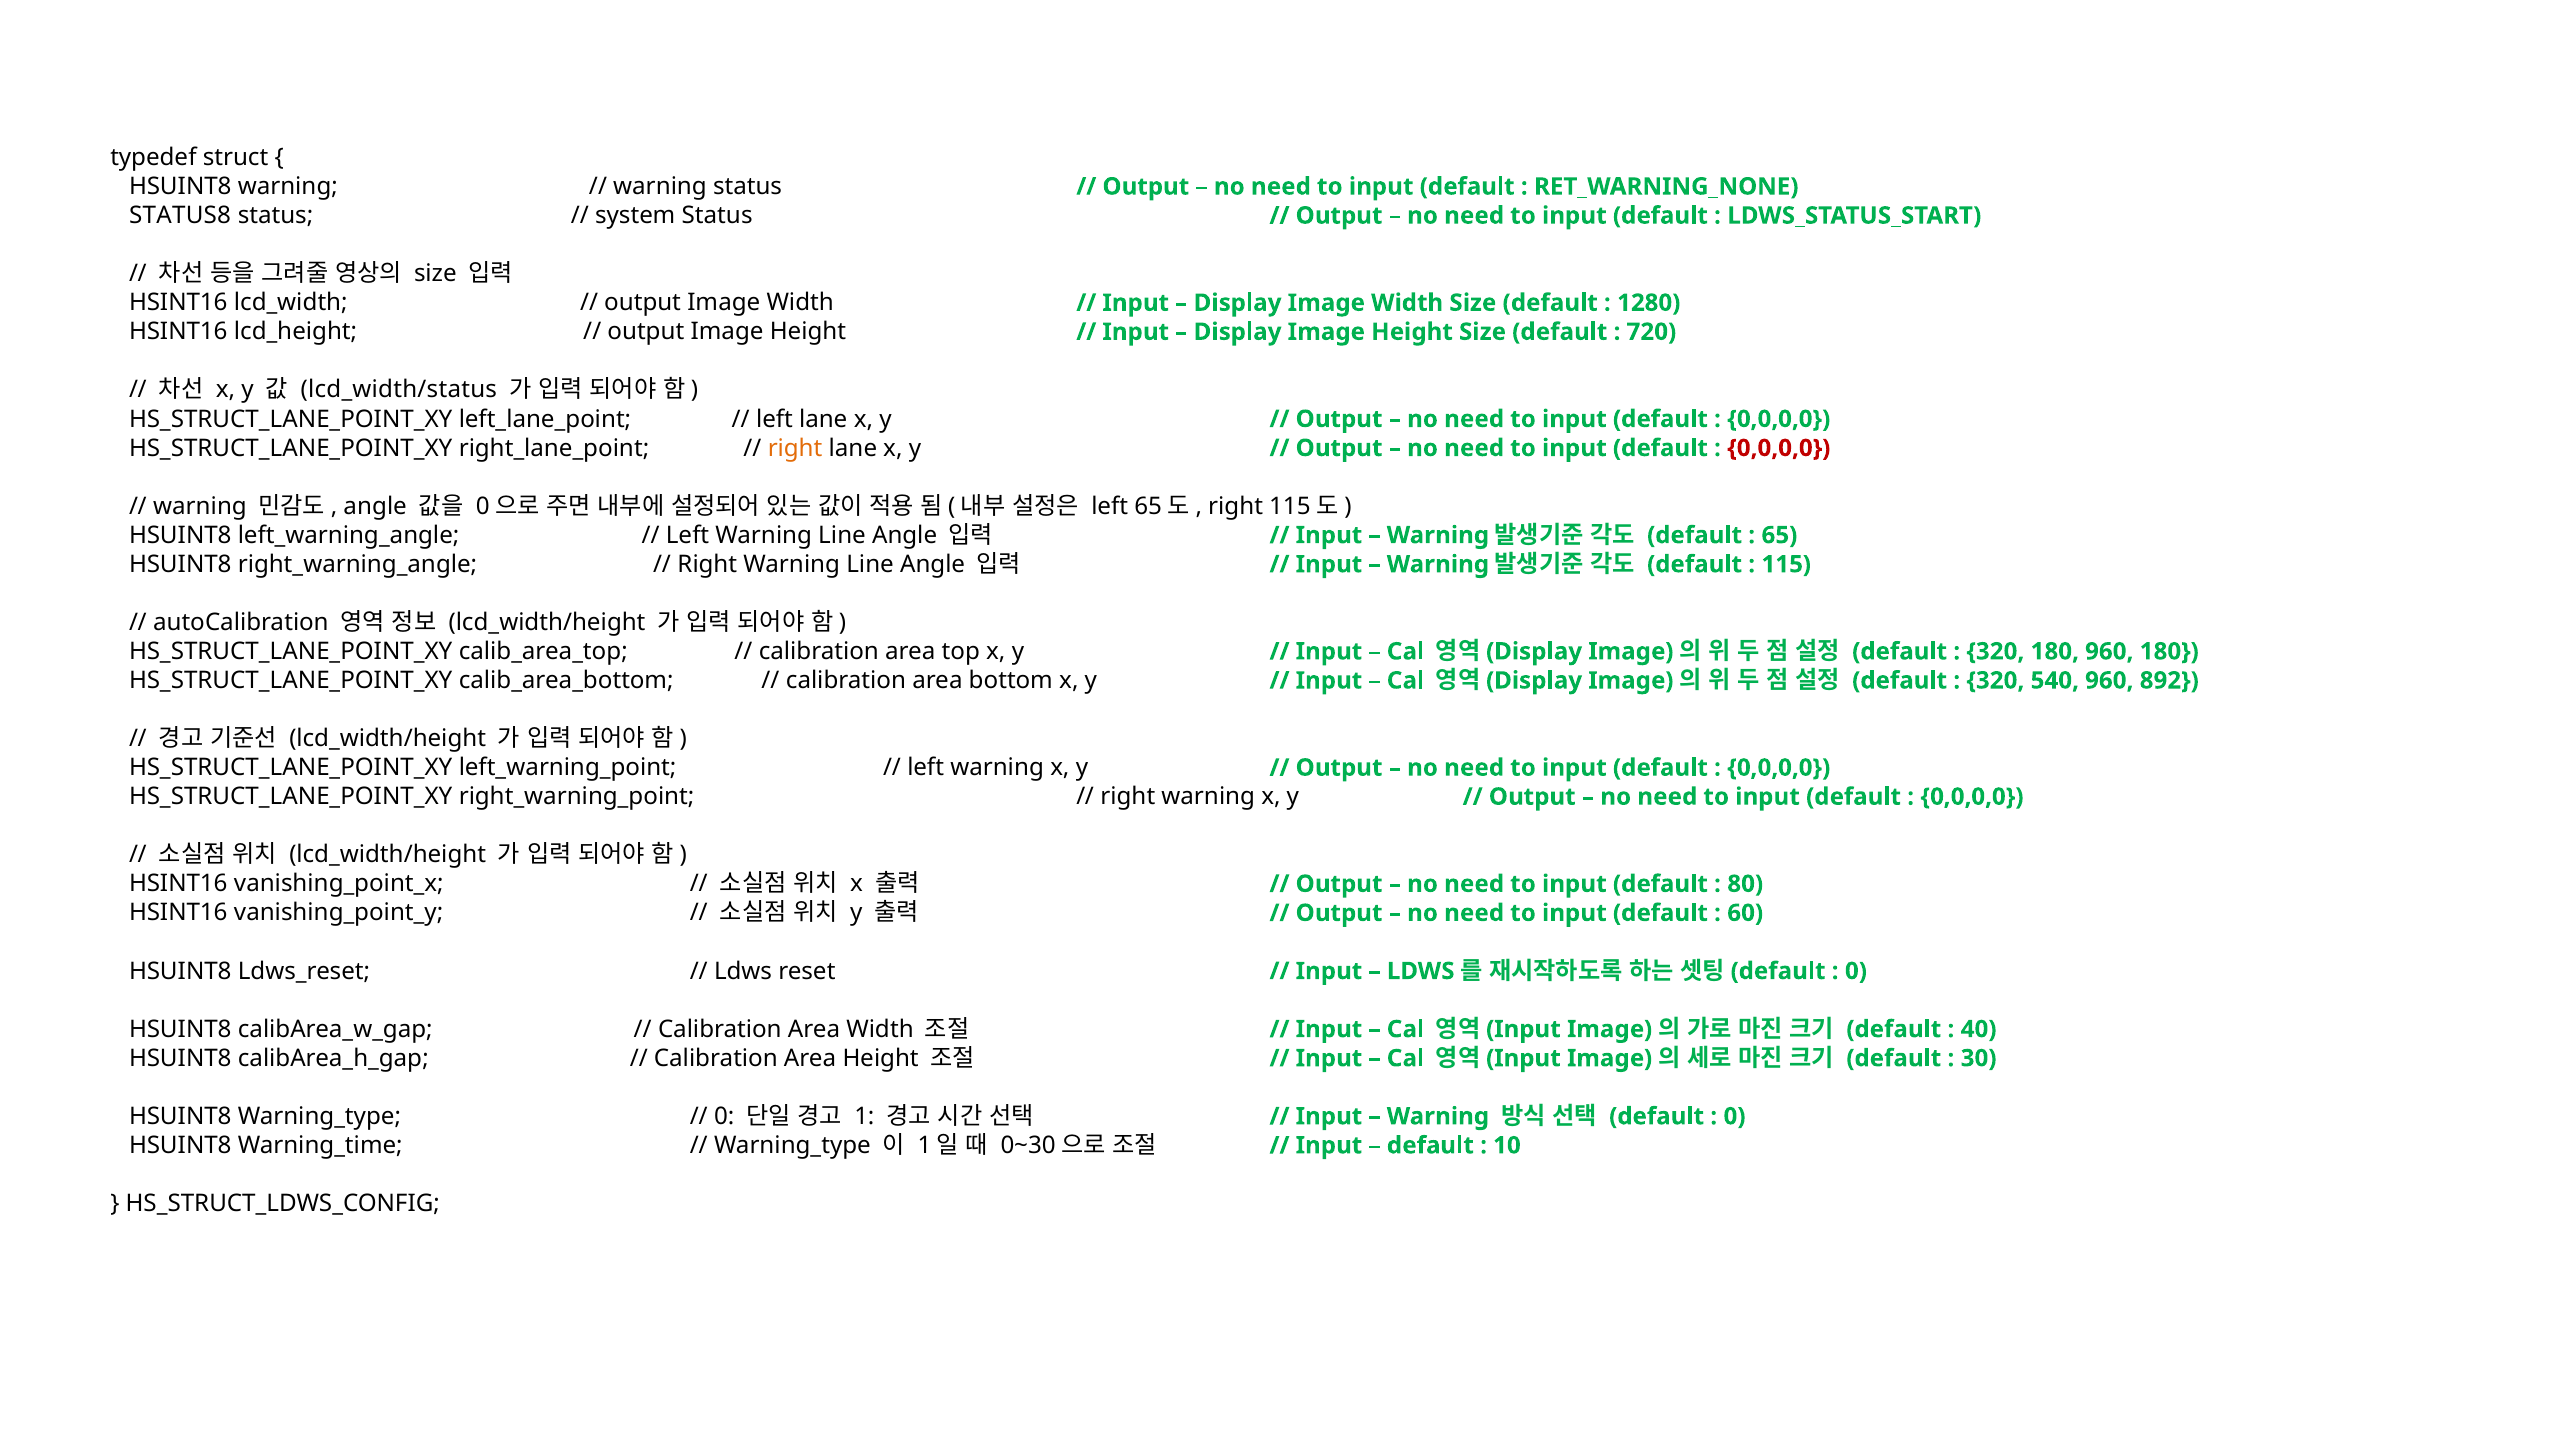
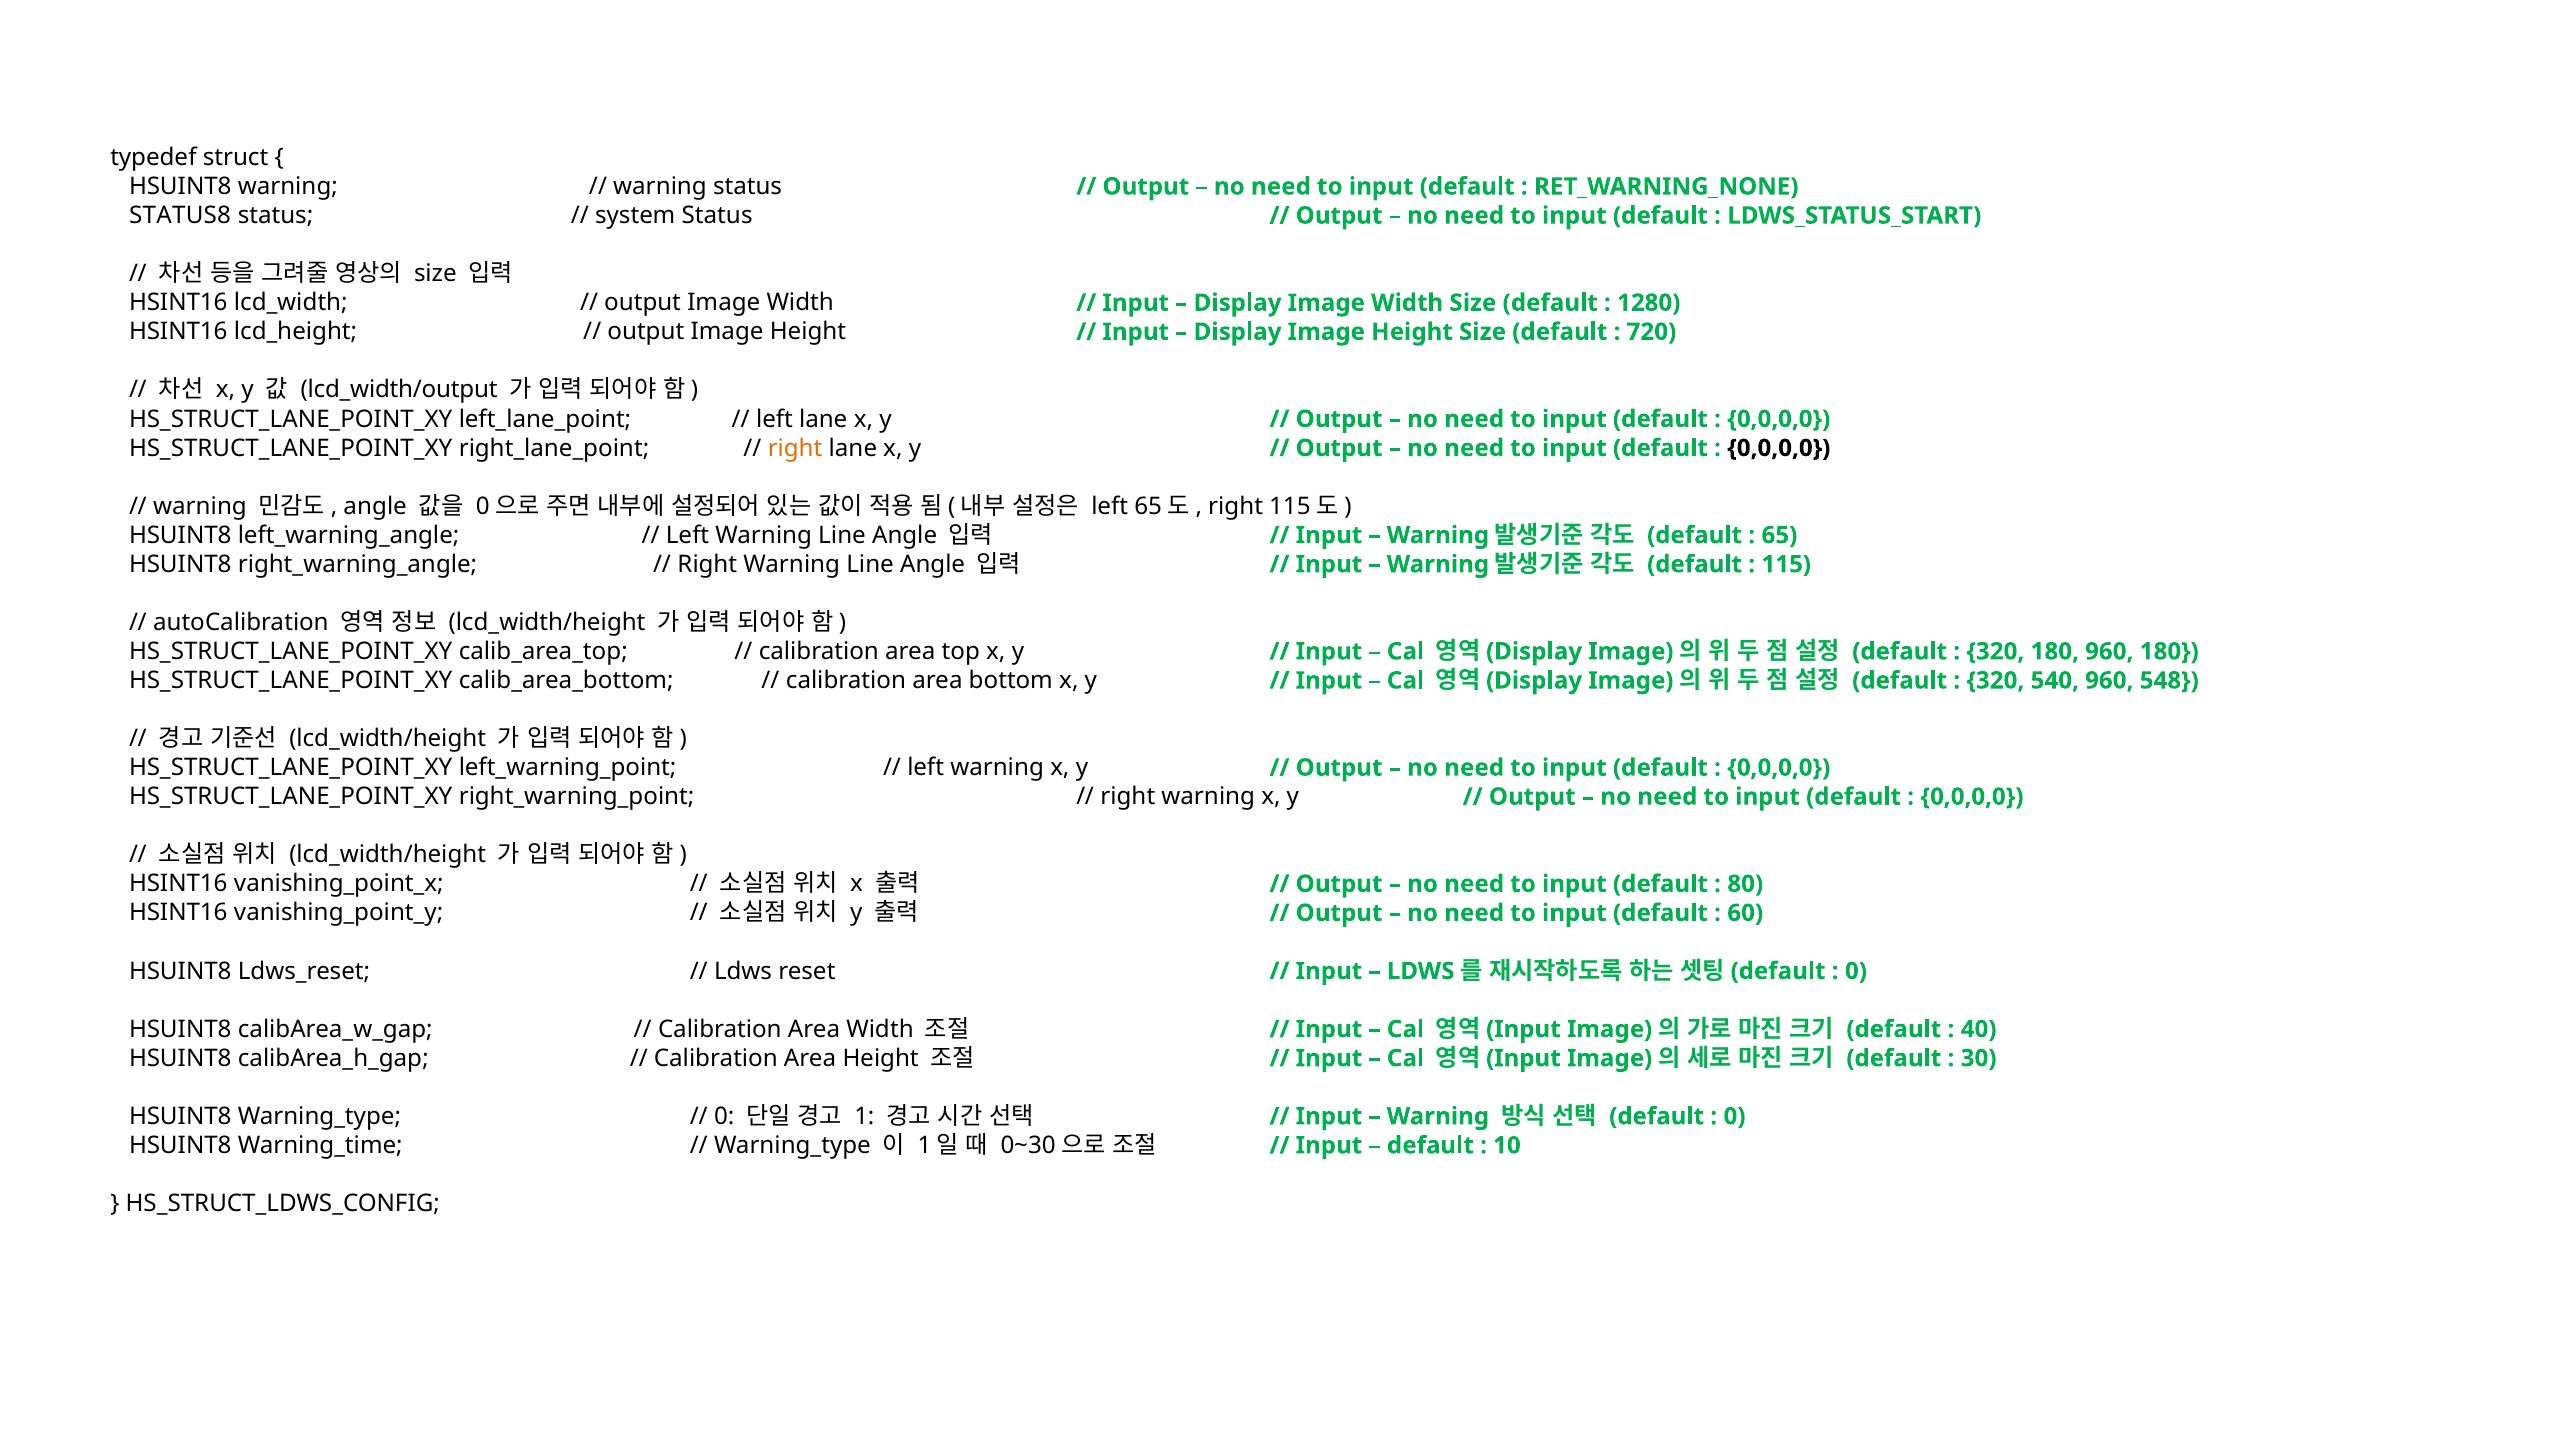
lcd_width/status: lcd_width/status -> lcd_width/output (399, 390)
0,0,0,0 colour: red -> black (1779, 448)
892: 892 -> 548 (2169, 681)
